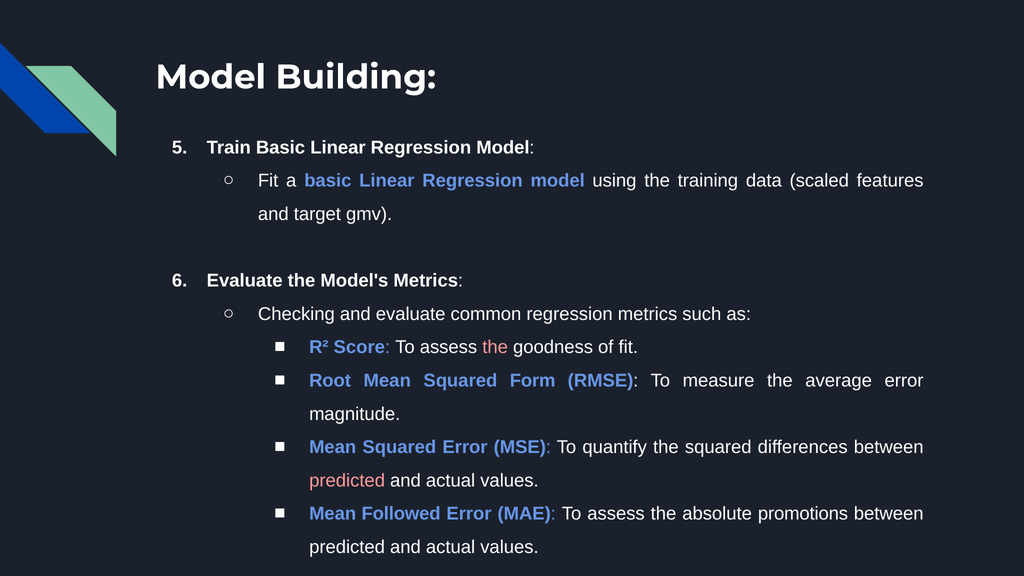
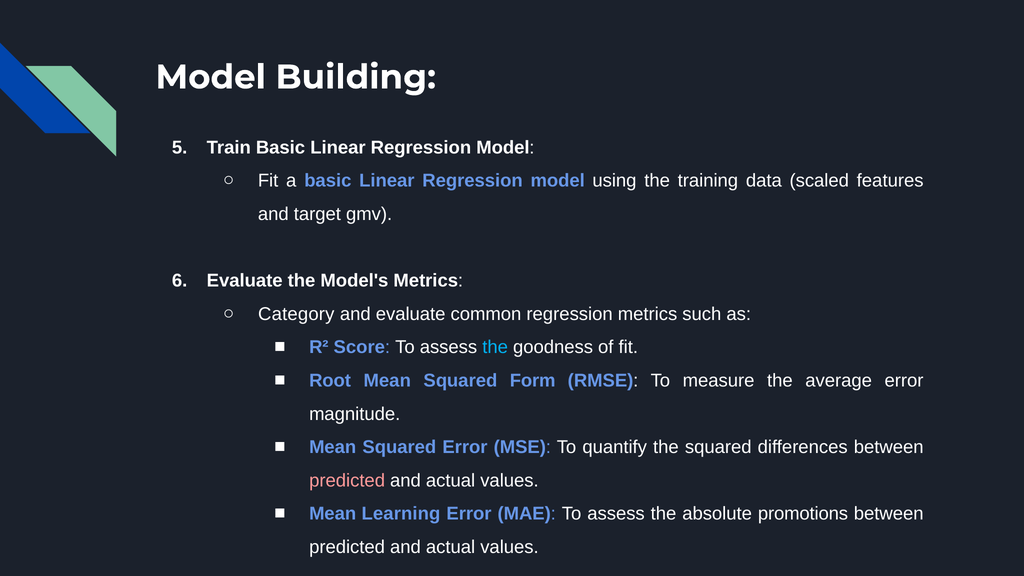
Checking: Checking -> Category (296, 314)
the colour: pink -> light blue (495, 347)
Followed: Followed -> Learning (401, 514)
